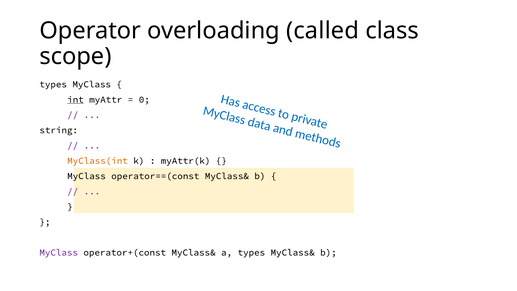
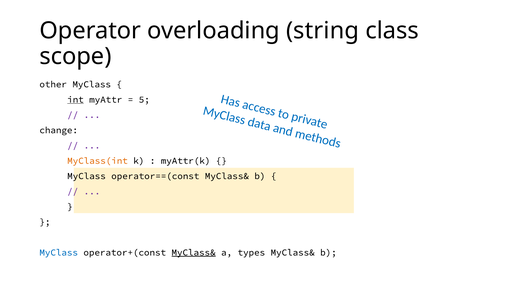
called: called -> string (323, 31)
types: types -> other (53, 84)
0: 0 -> 5 (144, 100)
string: string -> change (59, 130)
MyClass colour: purple -> blue (59, 252)
MyClass& underline: none -> present (194, 252)
